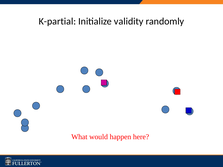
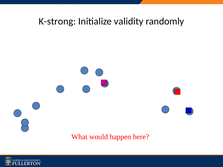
K-partial: K-partial -> K-strong (57, 21)
